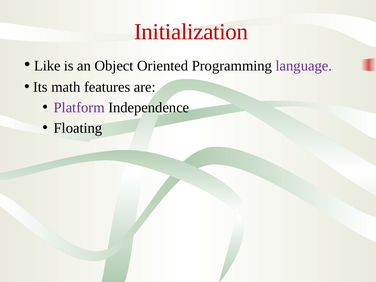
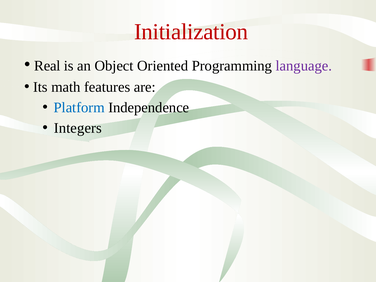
Like: Like -> Real (47, 66)
Platform colour: purple -> blue (79, 108)
Floating: Floating -> Integers (78, 128)
